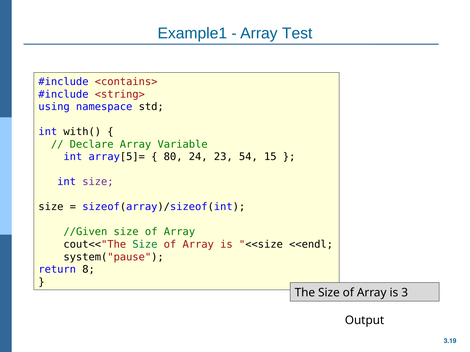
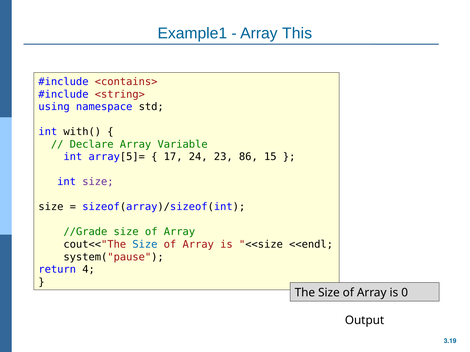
Test: Test -> This (297, 33)
80: 80 -> 17 (173, 157)
54: 54 -> 86 (248, 157)
//Given: //Given -> //Grade (85, 232)
Size colour: green -> blue (145, 245)
8: 8 -> 4 (89, 270)
3: 3 -> 0 (405, 293)
